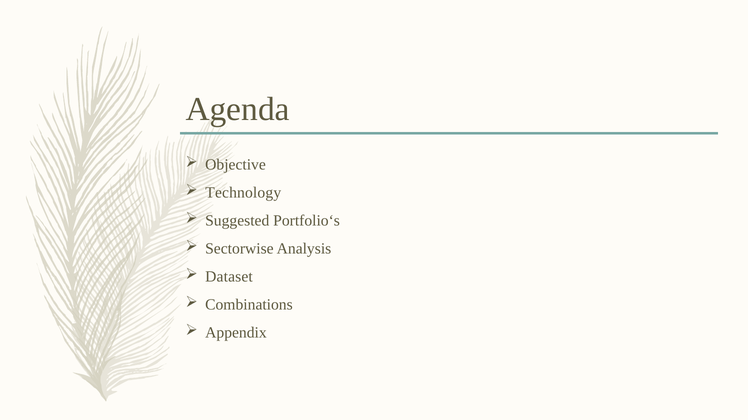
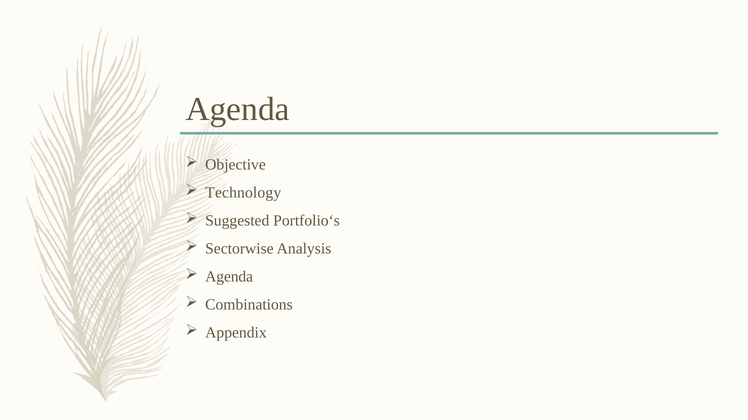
Dataset: Dataset -> Agenda (229, 277)
